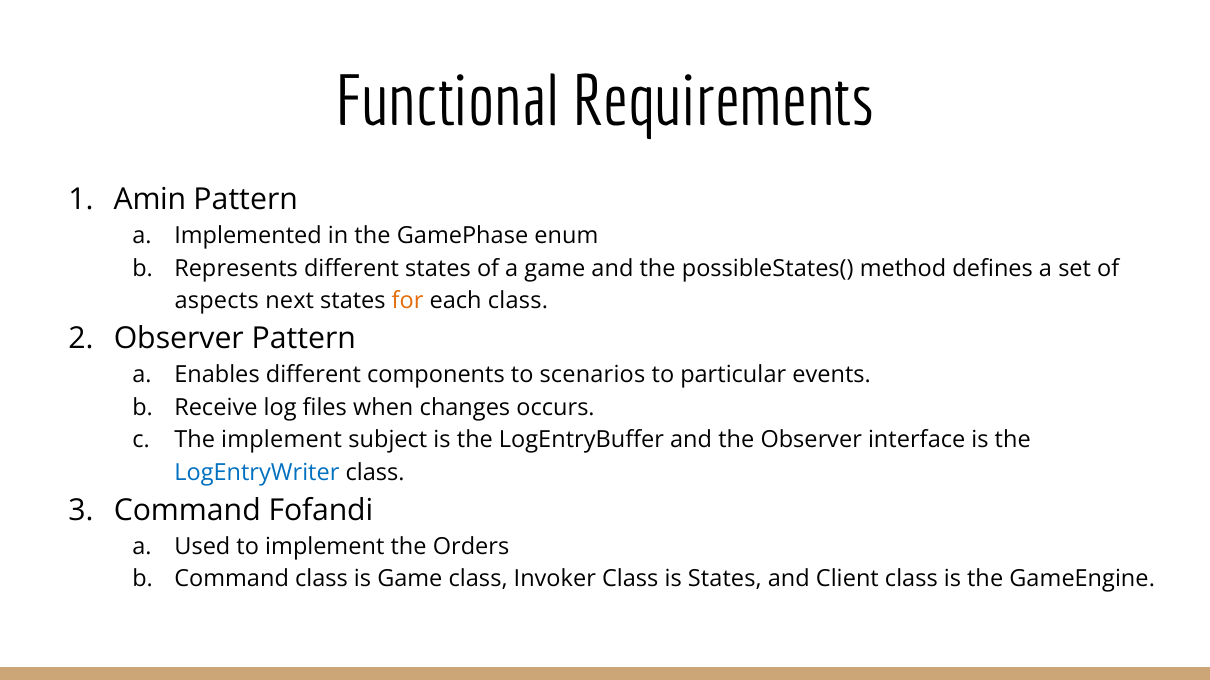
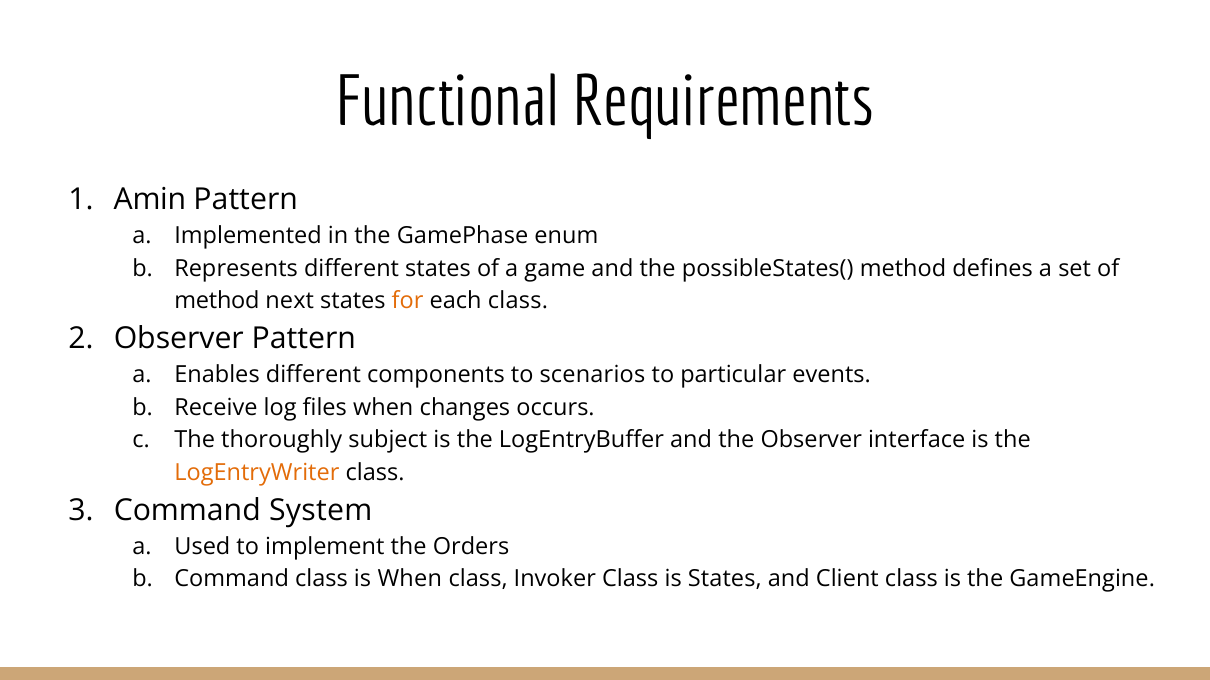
aspects: aspects -> method (217, 301)
The implement: implement -> thoroughly (282, 440)
LogEntryWriter colour: blue -> orange (257, 473)
Fofandi: Fofandi -> System (321, 511)
is Game: Game -> When (410, 580)
